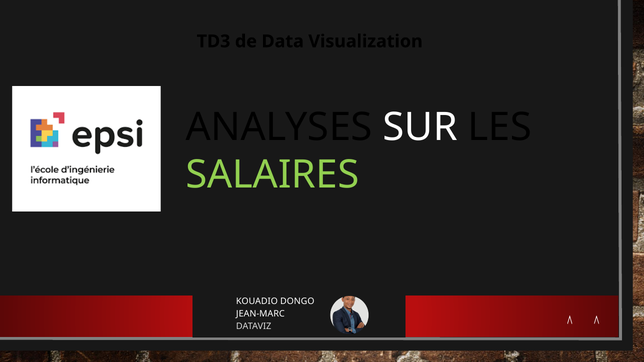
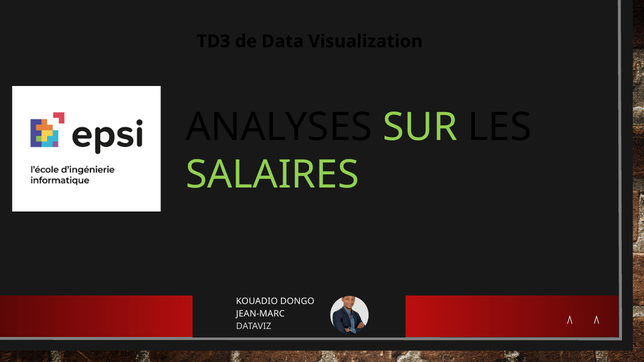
SUR colour: white -> light green (420, 128)
